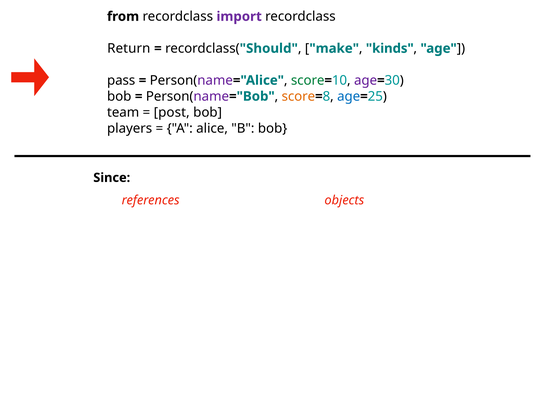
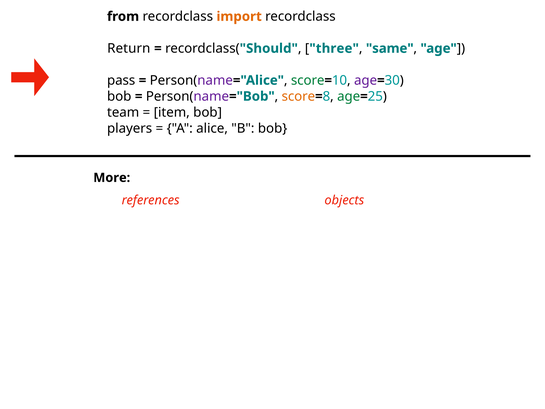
import colour: purple -> orange (239, 16)
make: make -> three (334, 48)
kinds: kinds -> same (390, 48)
age colour: blue -> green (349, 96)
post: post -> item (172, 112)
Since: Since -> More (112, 178)
